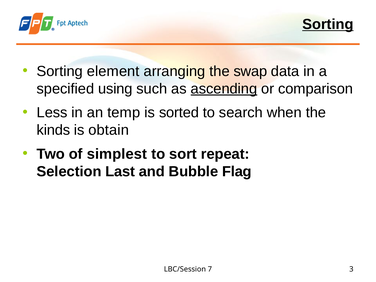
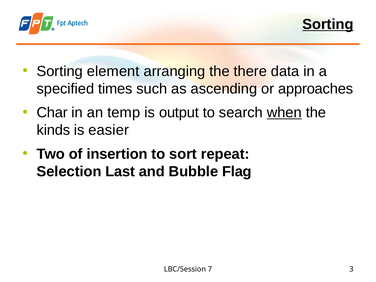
swap: swap -> there (250, 71)
using: using -> times (115, 89)
ascending underline: present -> none (224, 89)
comparison: comparison -> approaches (316, 89)
Less: Less -> Char (52, 113)
sorted: sorted -> output (179, 113)
when underline: none -> present (284, 113)
obtain: obtain -> easier (109, 130)
simplest: simplest -> insertion (117, 154)
